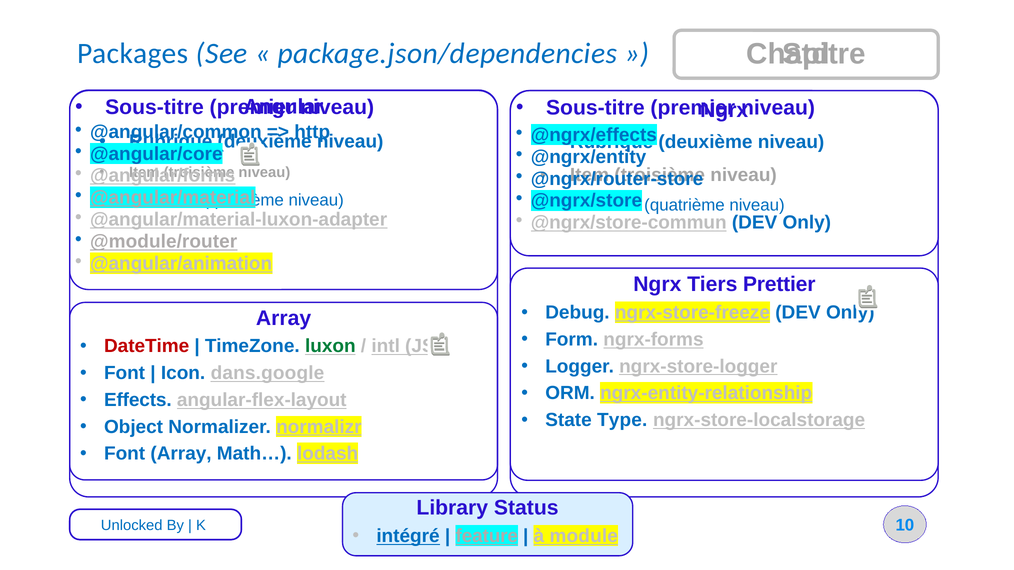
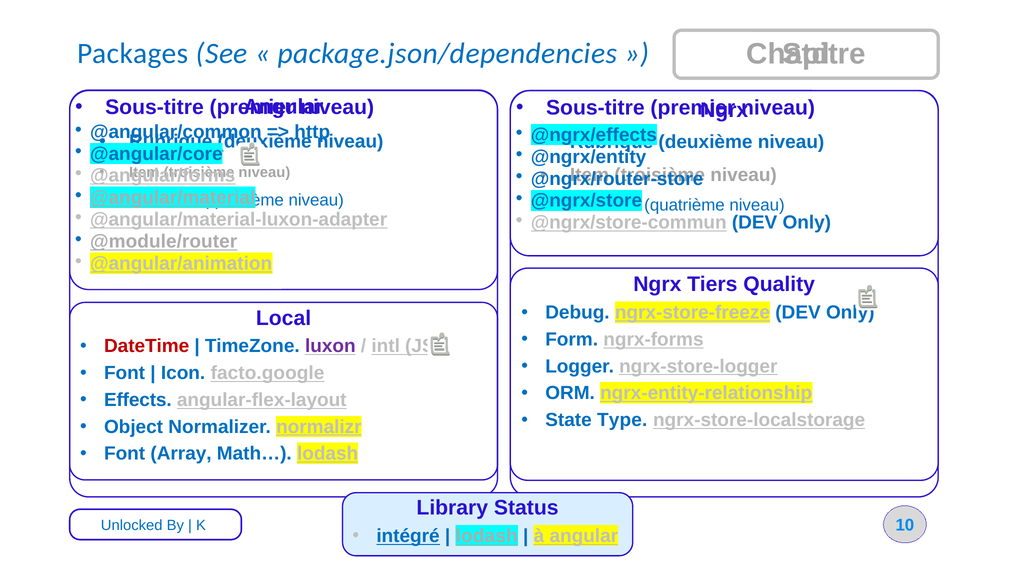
Prettier: Prettier -> Quality (779, 285)
Array: Array -> Local (284, 318)
luxon colour: green -> purple (330, 346)
dans.google: dans.google -> facto.google (268, 373)
feature: feature -> lodash (487, 536)
à module: module -> angular (584, 536)
